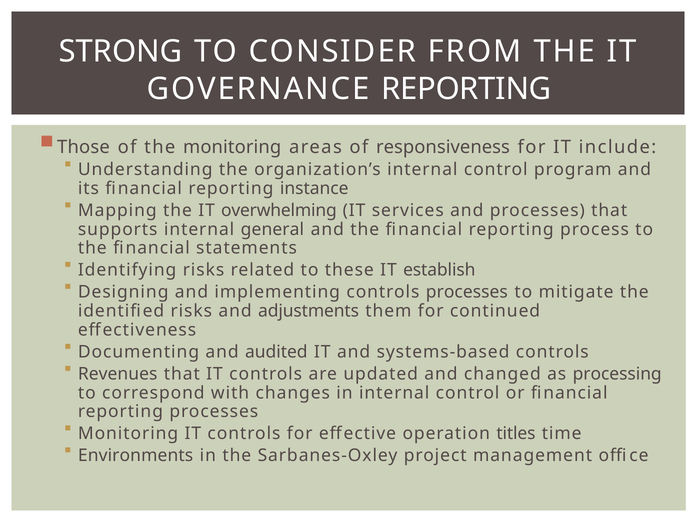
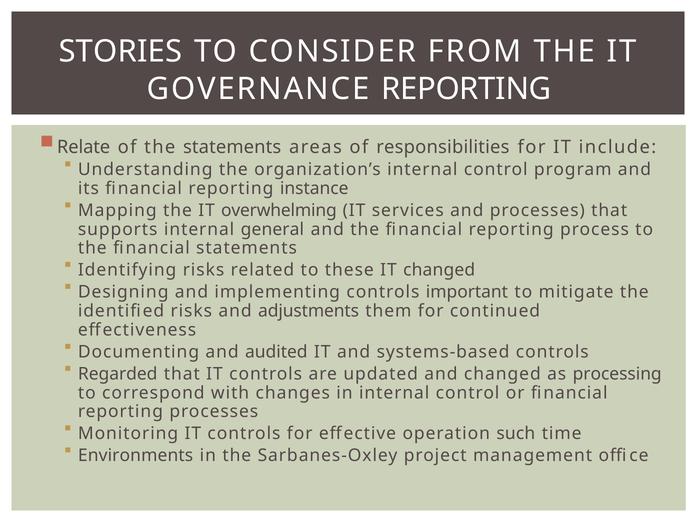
STRONG: STRONG -> STORIES (120, 51)
Those: Those -> Relate (84, 147)
the monitoring: monitoring -> statements (232, 147)
responsiveness: responsiveness -> responsibilities (443, 147)
IT establish: establish -> changed (439, 270)
controls processes: processes -> important (467, 292)
Revenues: Revenues -> Regarded (118, 374)
titles: titles -> such (516, 433)
